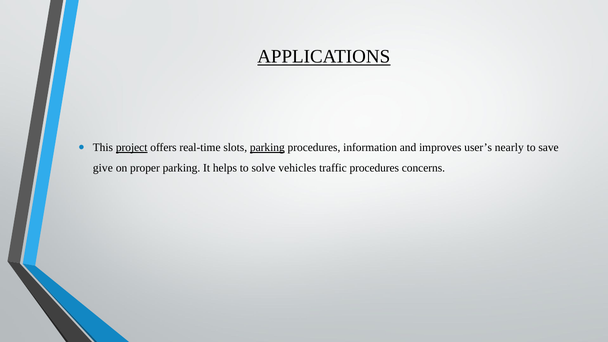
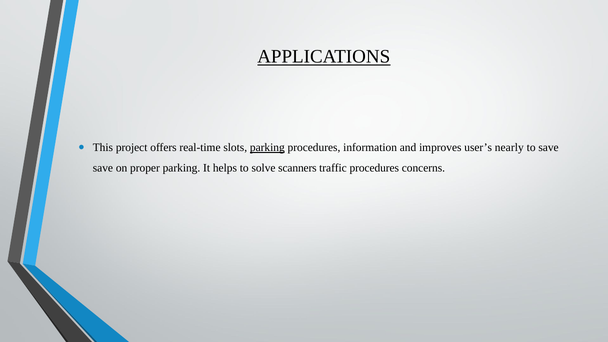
project underline: present -> none (132, 148)
give: give -> save (103, 168)
vehicles: vehicles -> scanners (297, 168)
